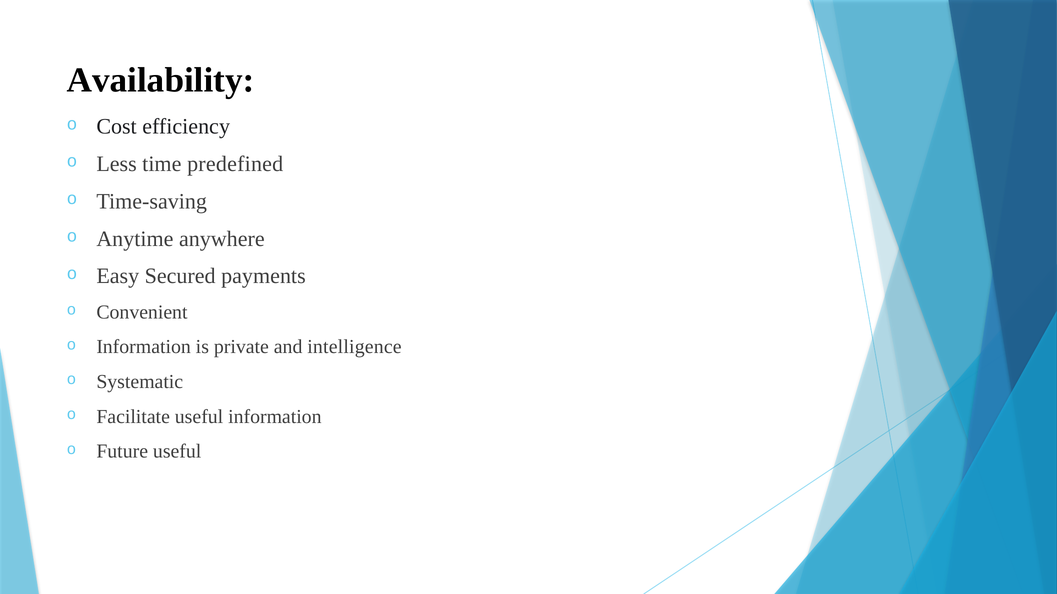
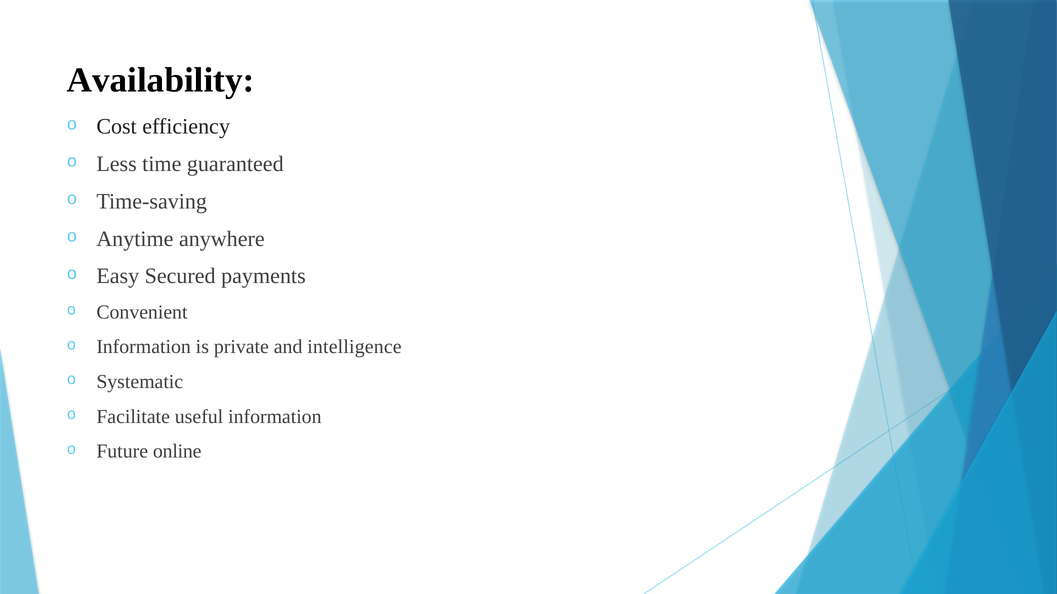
predefined: predefined -> guaranteed (235, 164)
Future useful: useful -> online (177, 452)
